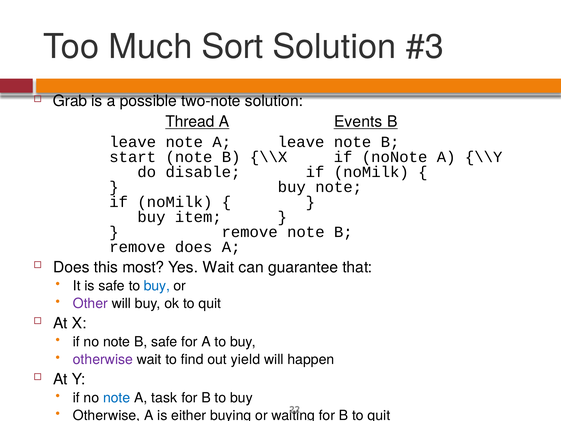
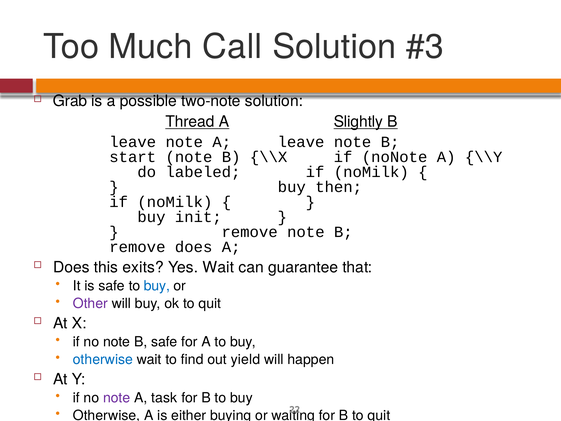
Sort: Sort -> Call (232, 47)
Events: Events -> Slightly (358, 121)
disable: disable -> labeled (203, 172)
buy note: note -> then (339, 187)
item: item -> init (198, 217)
most: most -> exits (143, 267)
otherwise colour: purple -> blue (103, 359)
note colour: blue -> purple (117, 398)
